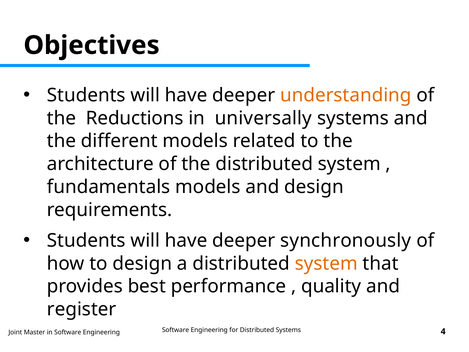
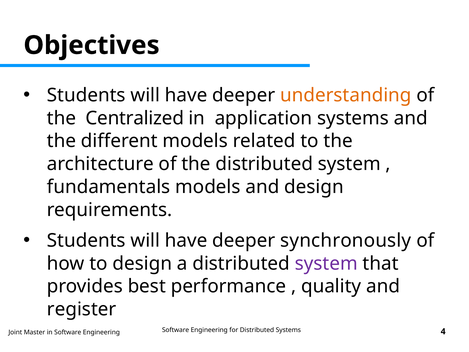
Reductions: Reductions -> Centralized (135, 118)
universally: universally -> application (263, 118)
system colour: orange -> purple (326, 263)
